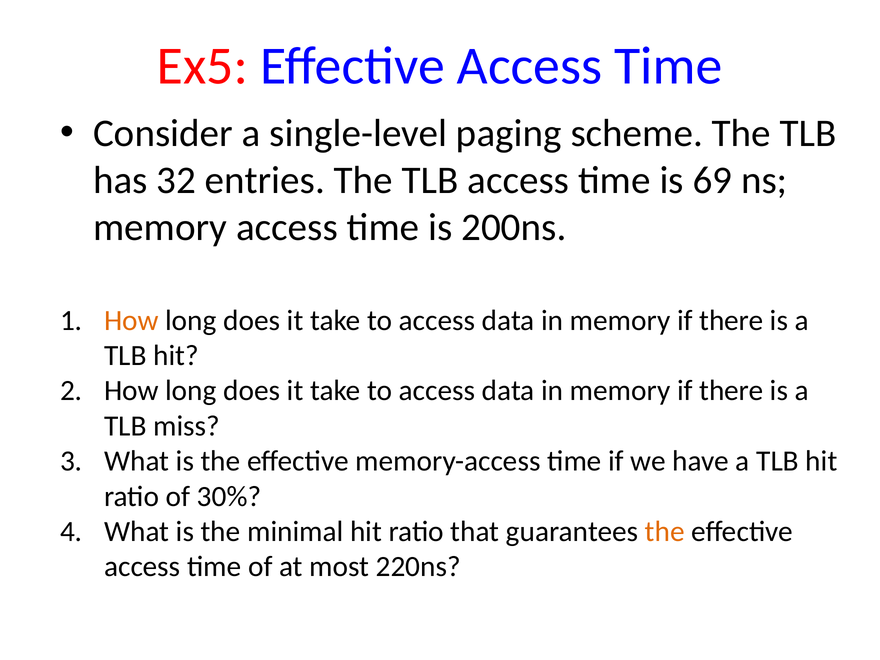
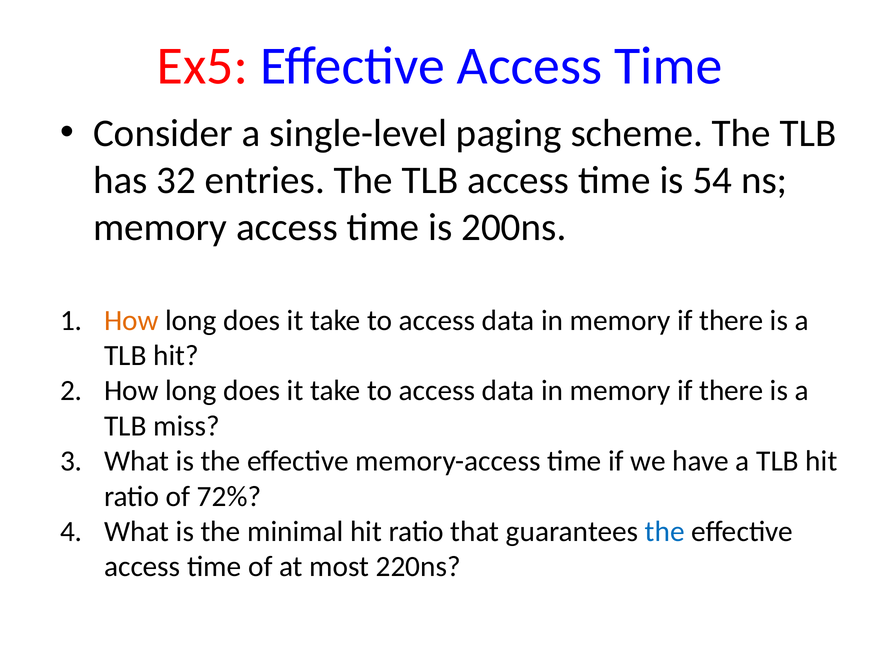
69: 69 -> 54 (712, 180)
30%: 30% -> 72% (229, 496)
the colour: orange -> blue (665, 532)
